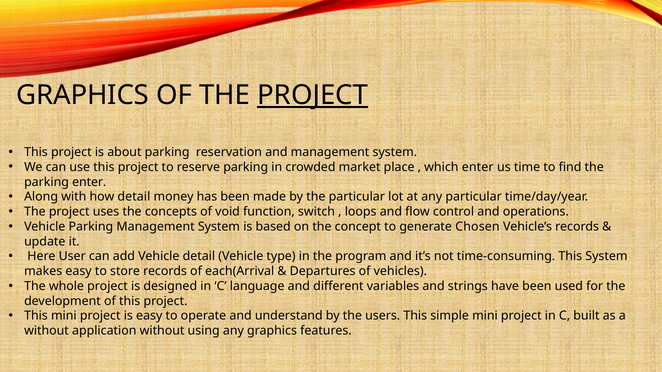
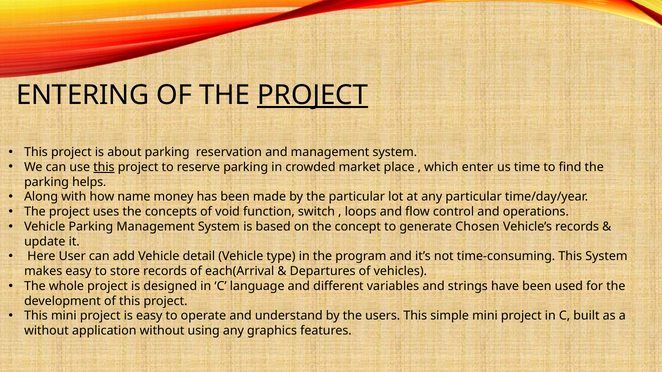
GRAPHICS: GRAPHICS -> ENTERING (83, 95)
this underline: none -> present (104, 167)
parking enter: enter -> helps (89, 182)
how detail: detail -> name (134, 197)
